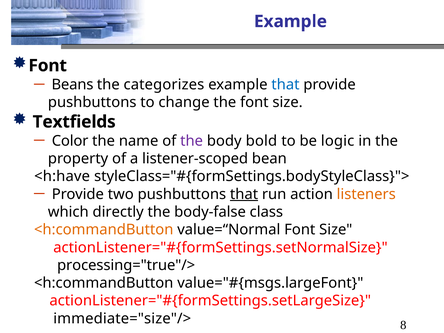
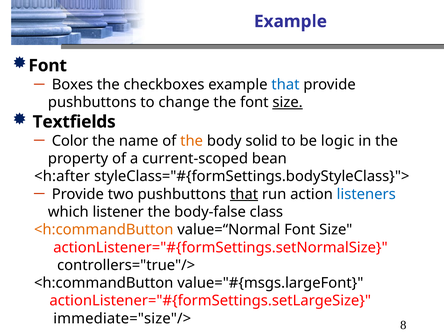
Beans: Beans -> Boxes (72, 85)
categorizes: categorizes -> checkboxes (164, 85)
size underline: none -> present (288, 102)
the colour: purple -> orange (192, 141)
bold: bold -> solid (262, 141)
listener-scoped: listener-scoped -> current-scoped (195, 159)
<h:have: <h:have -> <h:after (62, 176)
listeners colour: orange -> blue (366, 194)
directly: directly -> listener (118, 212)
processing="true"/>: processing="true"/> -> controllers="true"/> (126, 265)
